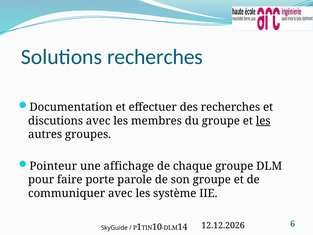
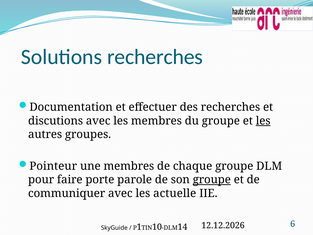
une affichage: affichage -> membres (129, 166)
groupe underline: none -> present (212, 180)
système: système -> actuelle (175, 193)
